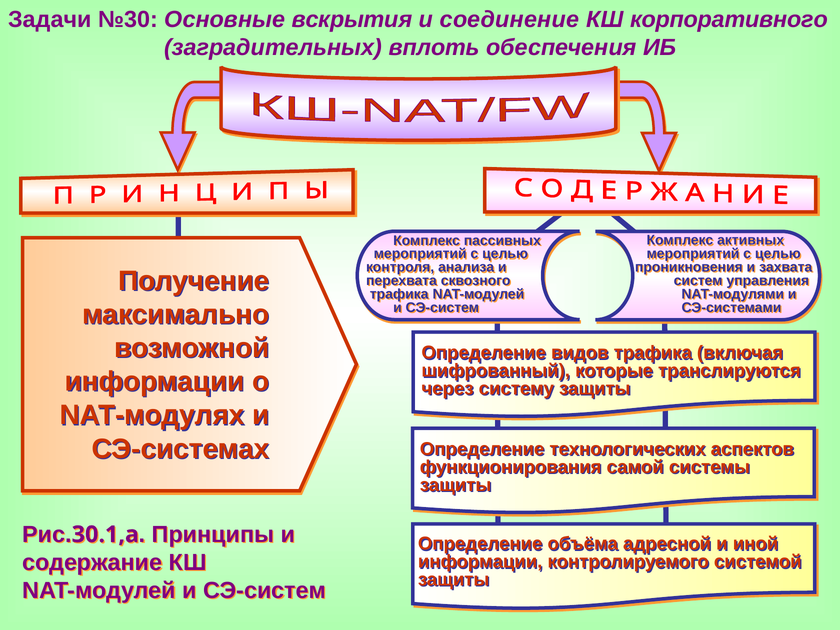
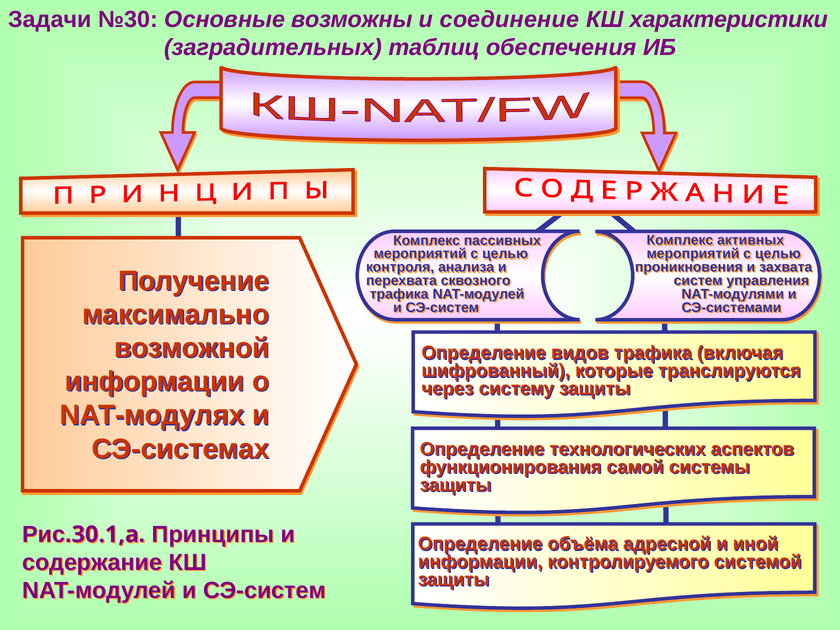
вскрытия: вскрытия -> возможны (352, 20)
корпоративного: корпоративного -> характеристики (729, 20)
вплоть: вплоть -> таблиц (434, 48)
